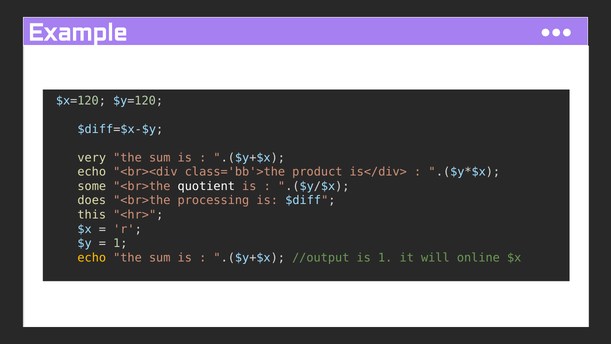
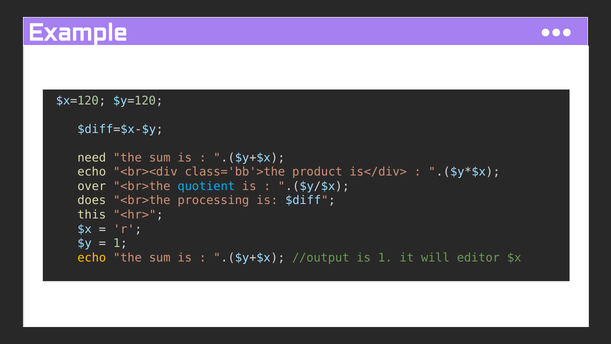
very: very -> need (92, 158)
some: some -> over (92, 186)
quotient colour: white -> light blue (206, 186)
online: online -> editor (478, 257)
